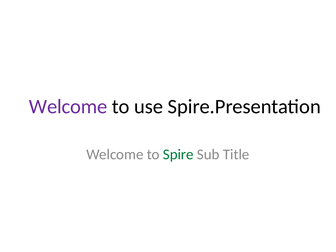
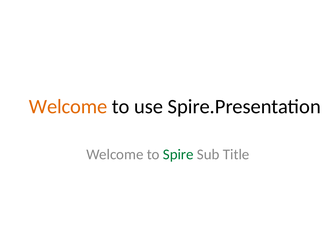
Welcome colour: purple -> orange (68, 107)
